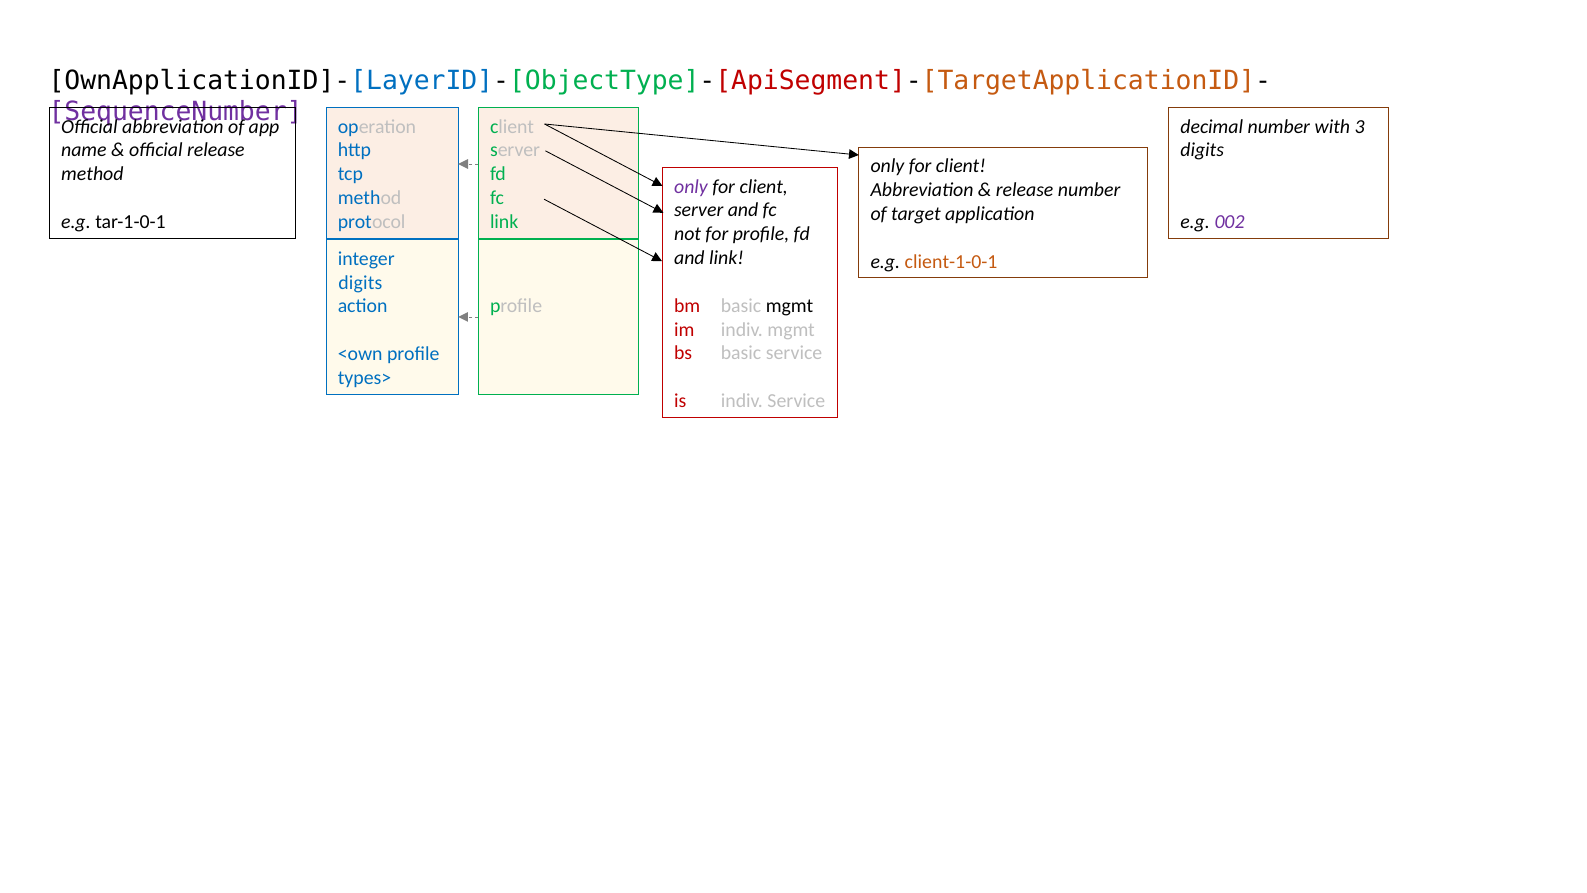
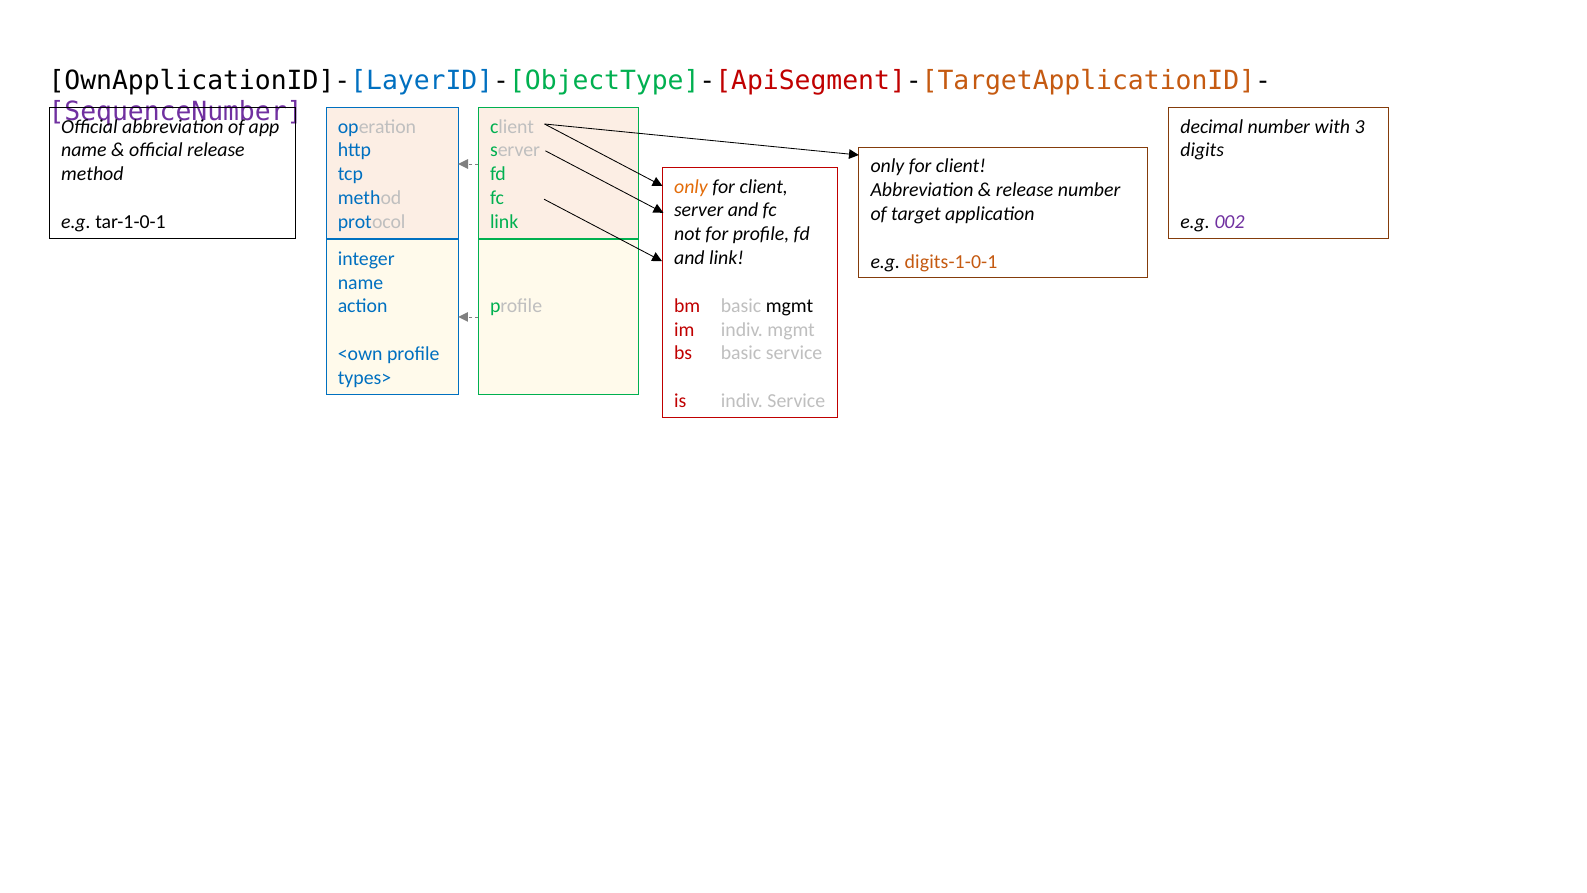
only colour: purple -> orange (691, 187)
client-1-0-1: client-1-0-1 -> digits-1-0-1 (951, 261)
digits: digits -> name (361, 282)
